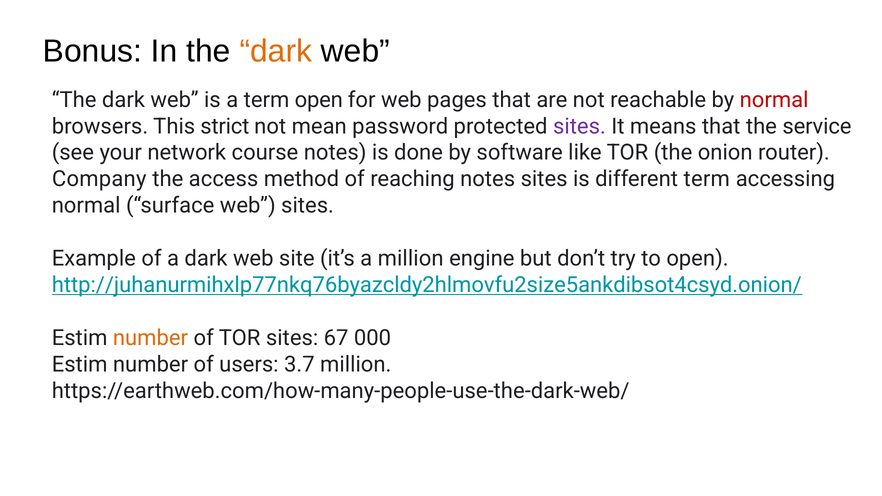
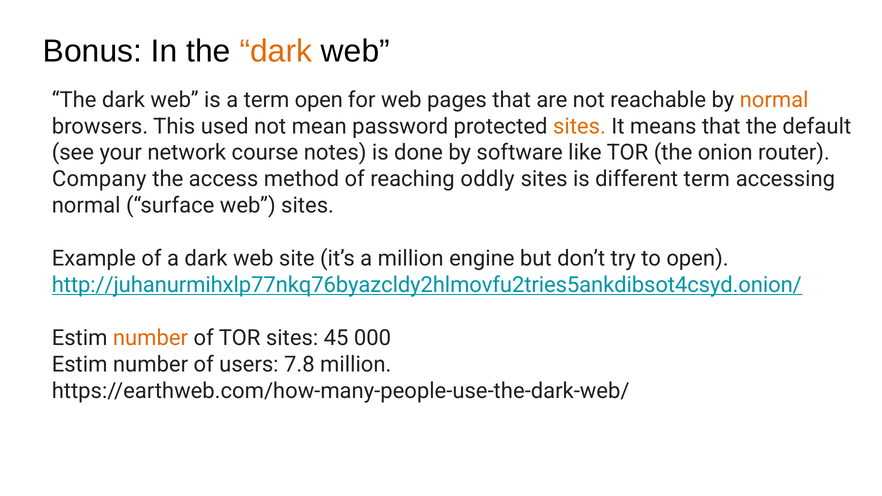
normal colour: red -> orange (774, 100)
strict: strict -> used (225, 126)
sites colour: purple -> orange (579, 126)
service: service -> default (817, 126)
reaching notes: notes -> oddly (488, 179)
http://juhanurmihxlp77nkq76byazcldy2hlmovfu2size5ankdibsot4csyd.onion/: http://juhanurmihxlp77nkq76byazcldy2hlmovfu2size5ankdibsot4csyd.onion/ -> http://juhanurmihxlp77nkq76byazcldy2hlmovfu2tries5ankdibsot4csyd.onion/ (427, 285)
67: 67 -> 45 (336, 338)
3.7: 3.7 -> 7.8 (299, 364)
